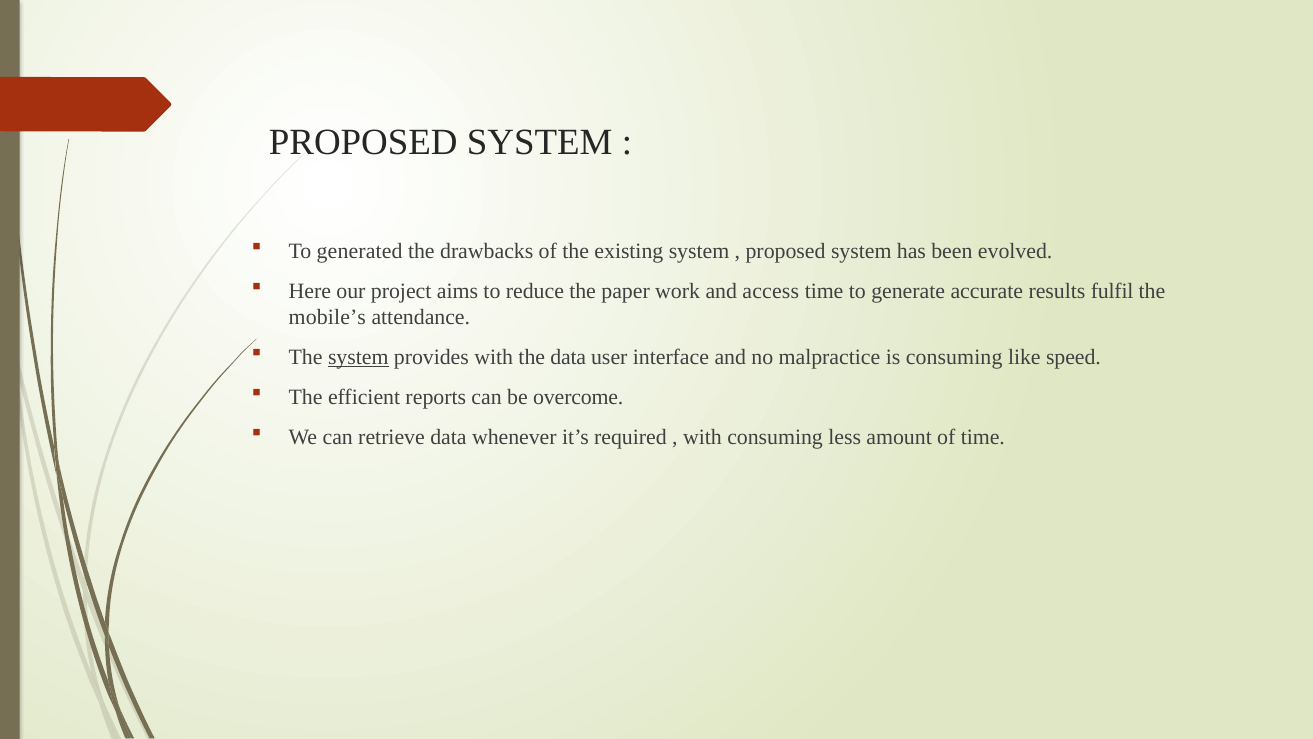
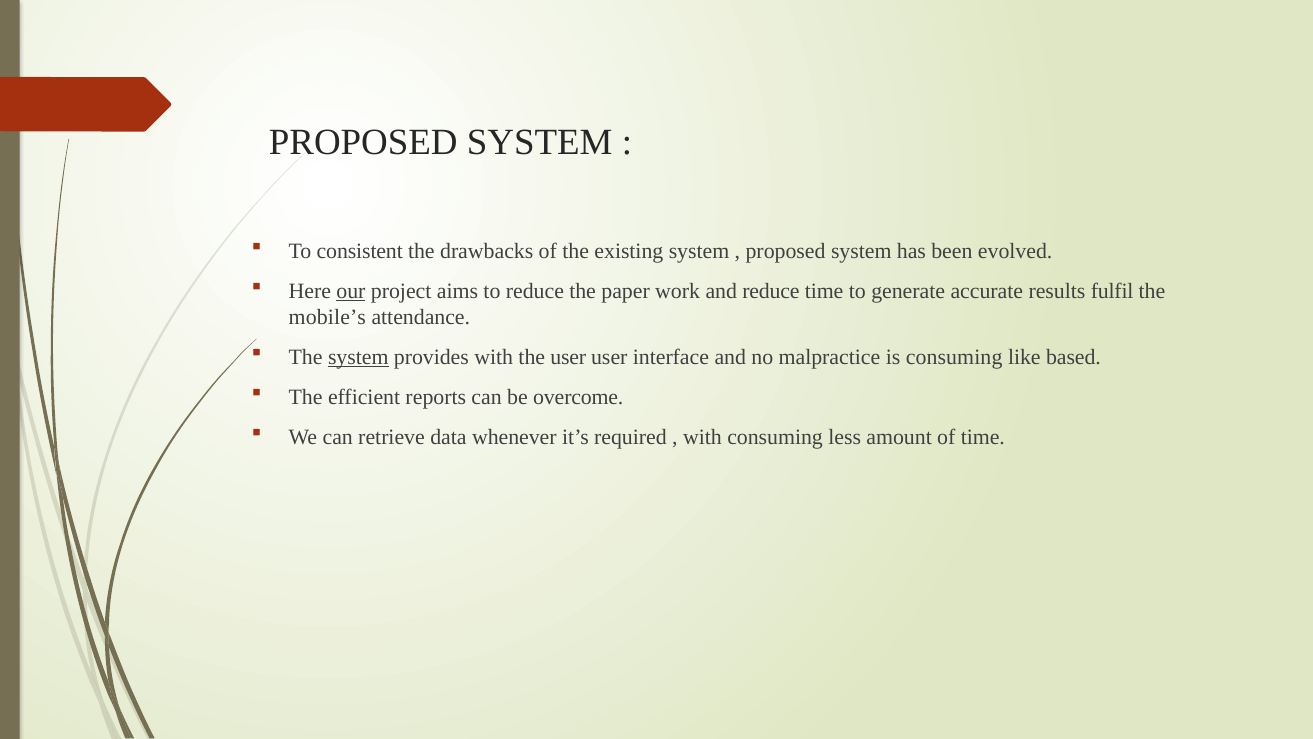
generated: generated -> consistent (360, 251)
our underline: none -> present (351, 291)
and access: access -> reduce (771, 291)
the data: data -> user (568, 357)
speed: speed -> based (1073, 357)
